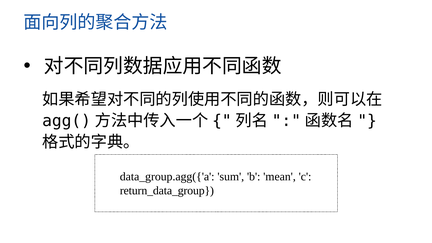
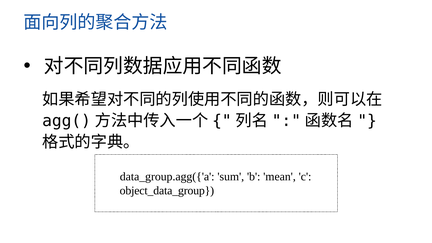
return_data_group: return_data_group -> object_data_group (167, 191)
